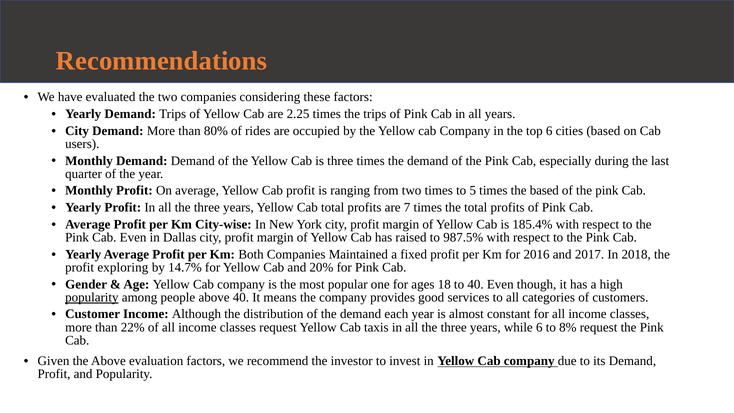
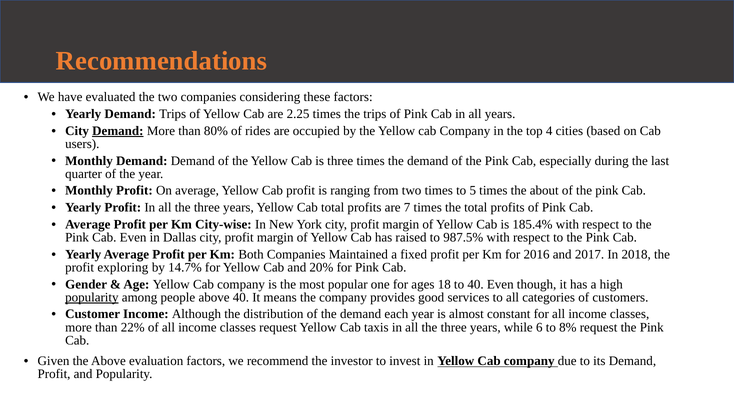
Demand underline: none -> present (118, 131)
top 6: 6 -> 4 (549, 131)
the based: based -> about (544, 191)
